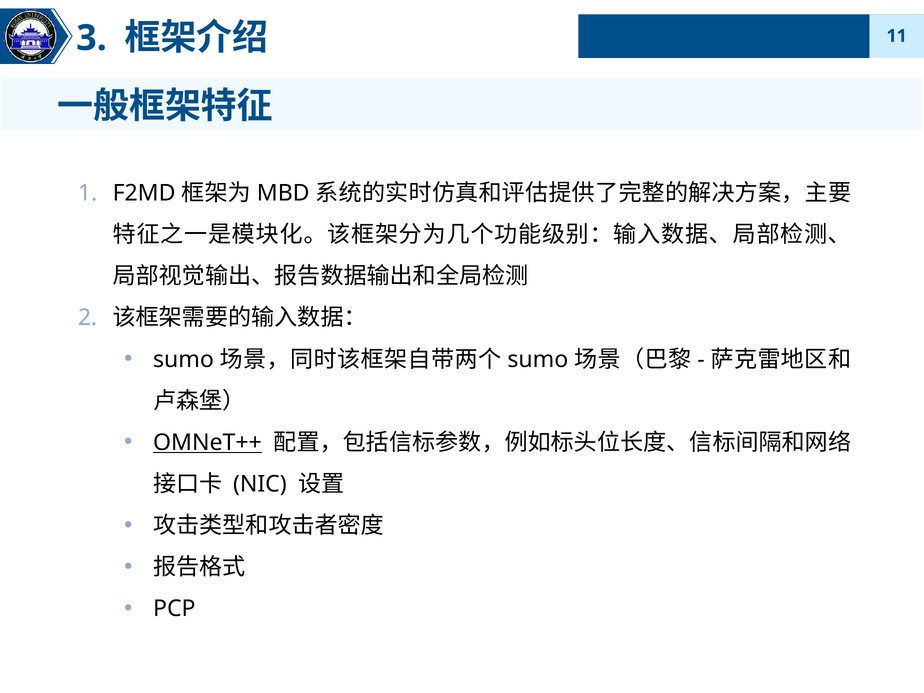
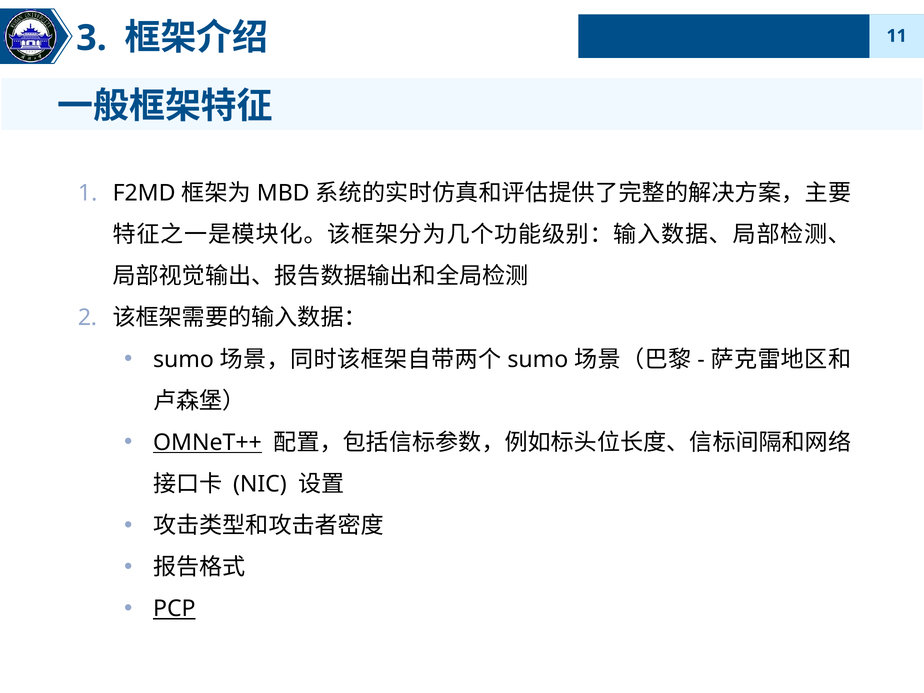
PCP underline: none -> present (174, 609)
